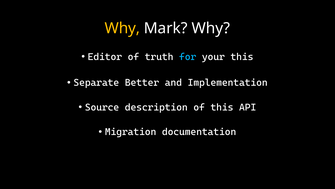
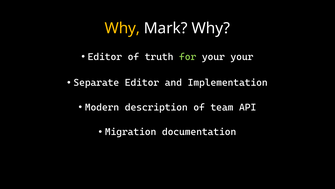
for colour: light blue -> light green (188, 57)
your this: this -> your (242, 57)
Separate Better: Better -> Editor (142, 82)
Source: Source -> Modern (102, 107)
of this: this -> team (222, 107)
